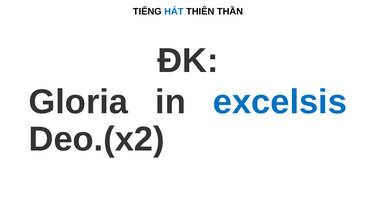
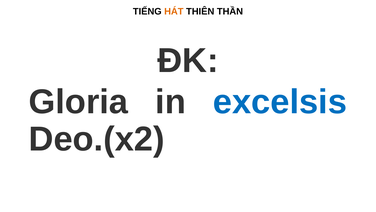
HÁT colour: blue -> orange (174, 11)
